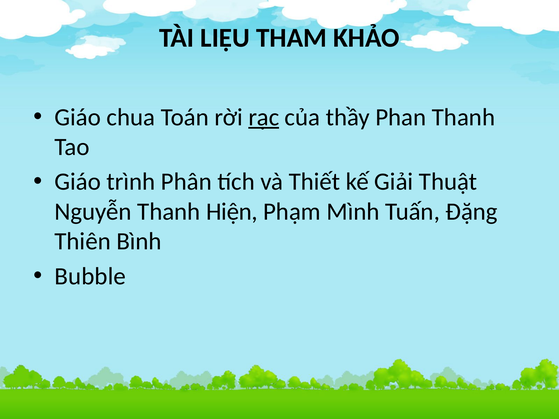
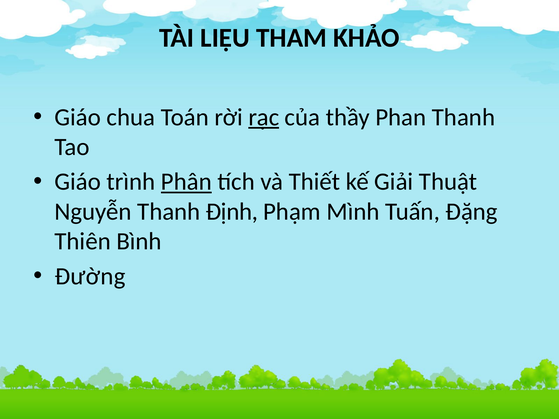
Phân underline: none -> present (186, 182)
Hiện: Hiện -> Định (232, 212)
Bubble: Bubble -> Đường (90, 276)
